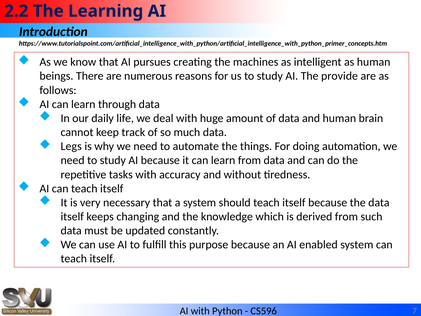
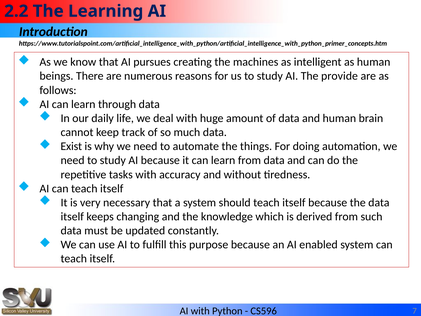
Legs: Legs -> Exist (71, 146)
